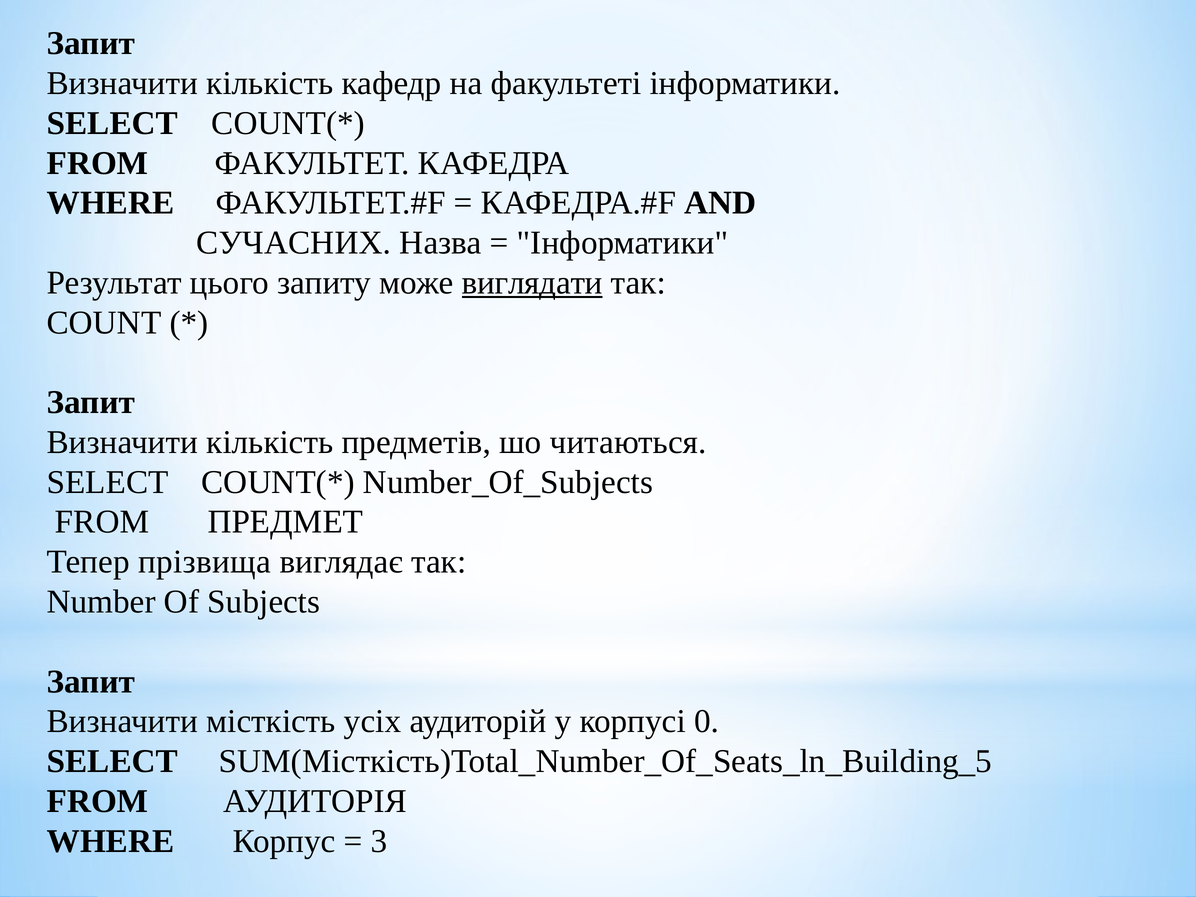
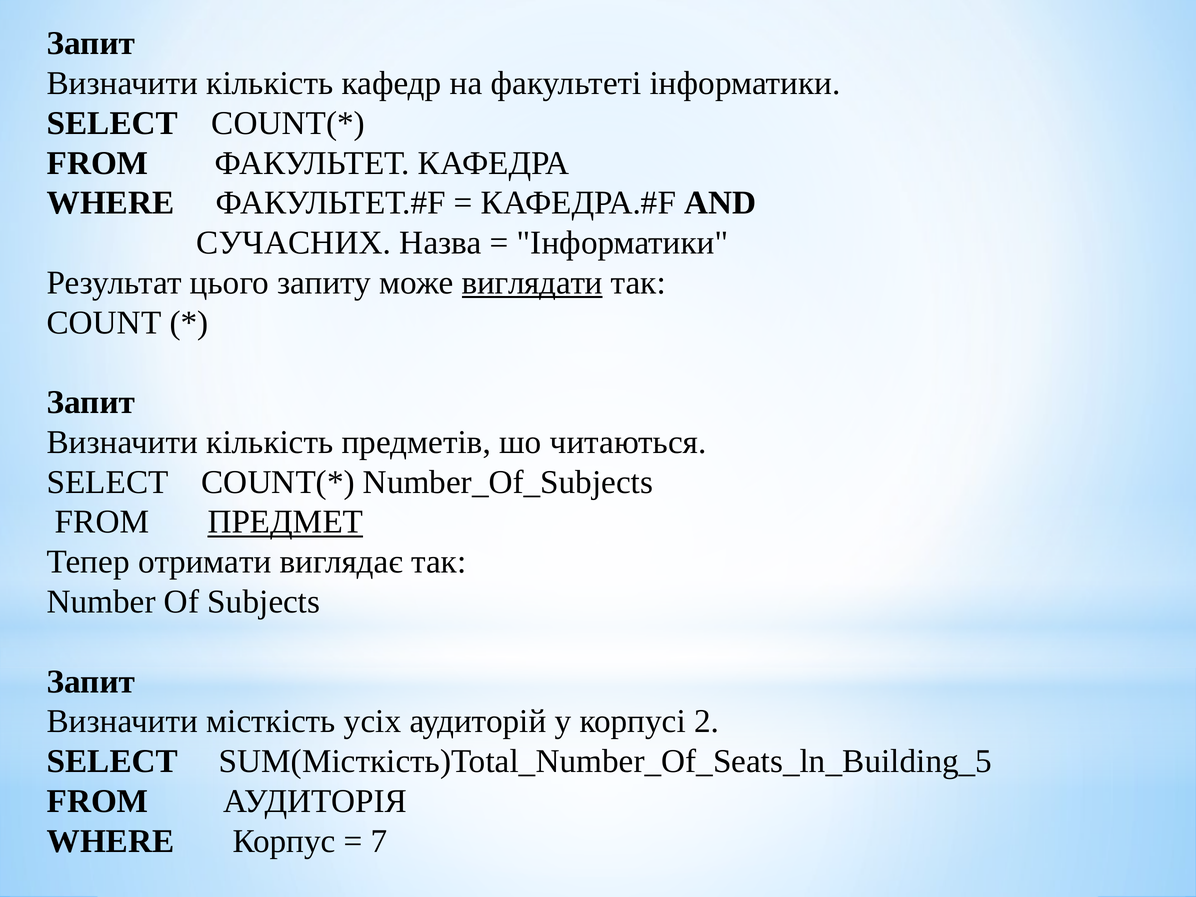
ПРЕДМЕТ underline: none -> present (285, 522)
прізвища: прізвища -> отримати (205, 562)
0: 0 -> 2 (707, 721)
3: 3 -> 7 (379, 841)
